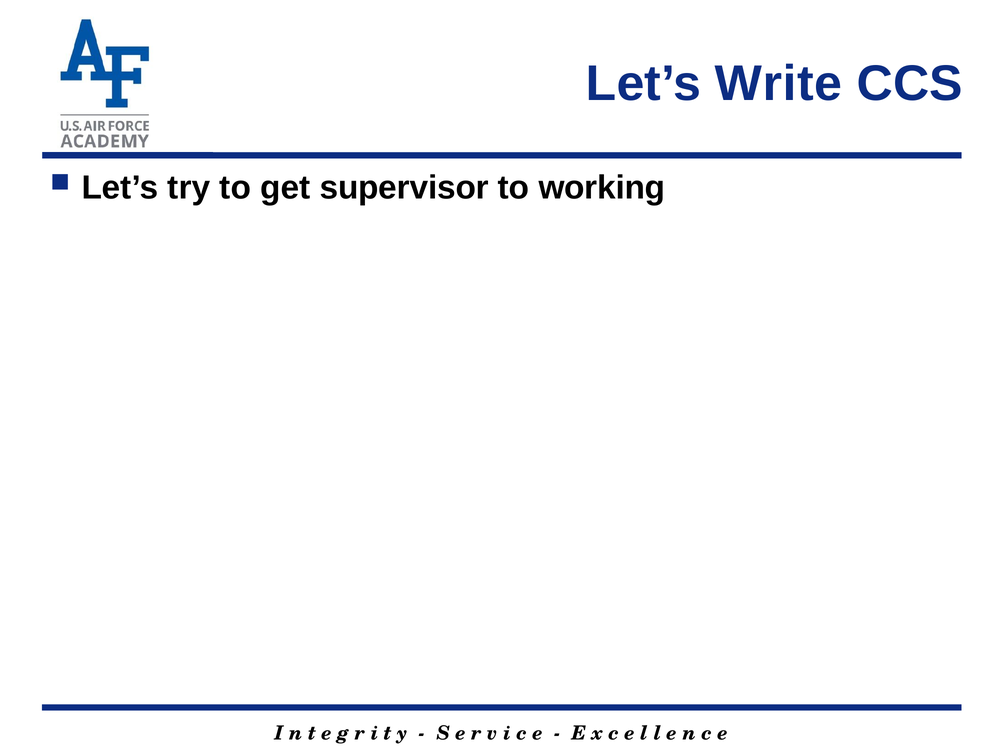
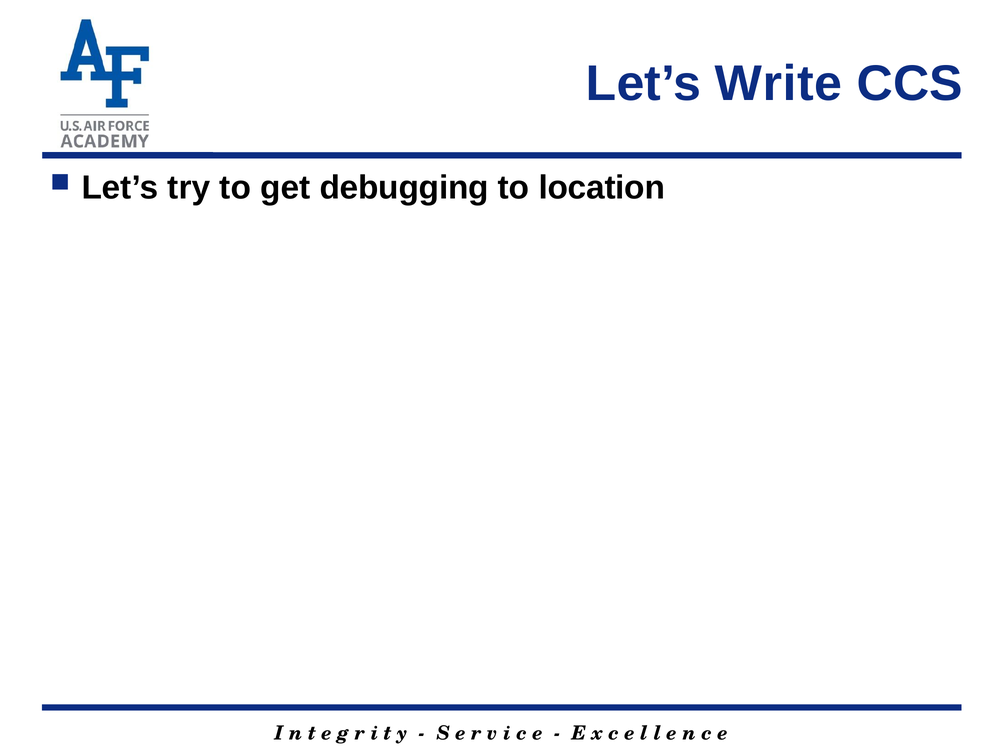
supervisor: supervisor -> debugging (404, 188)
working: working -> location (602, 188)
